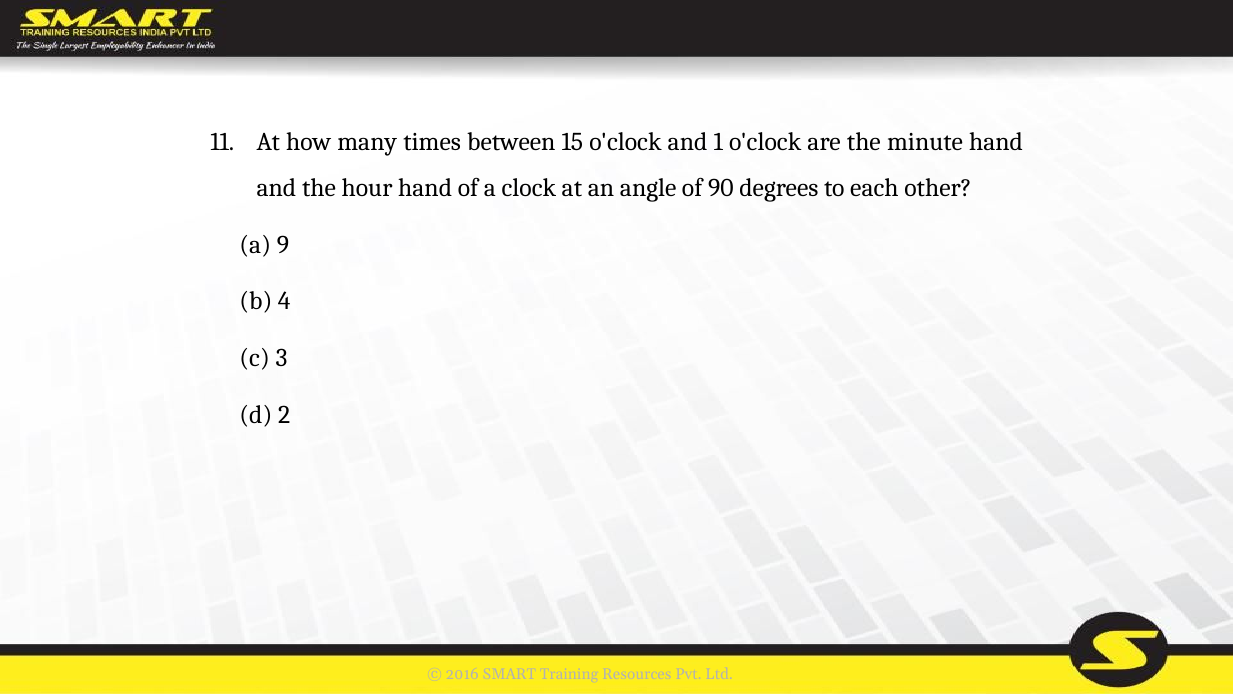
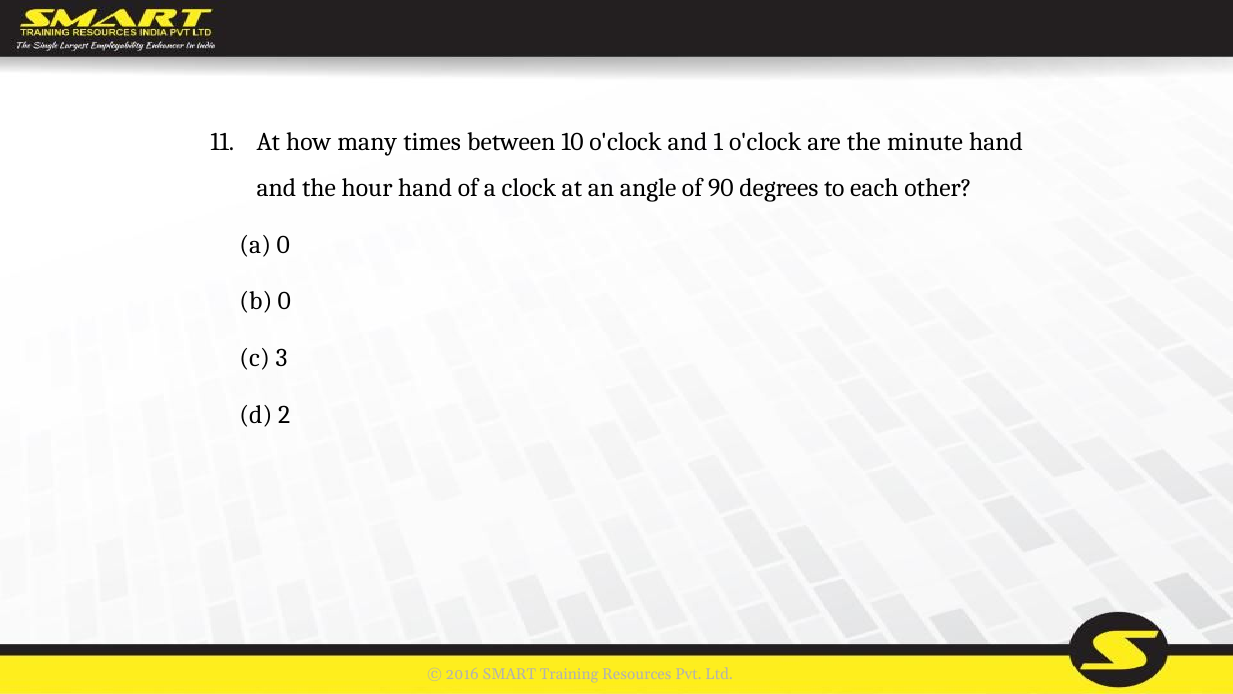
15: 15 -> 10 (573, 142)
a 9: 9 -> 0 (283, 245)
b 4: 4 -> 0 (284, 301)
